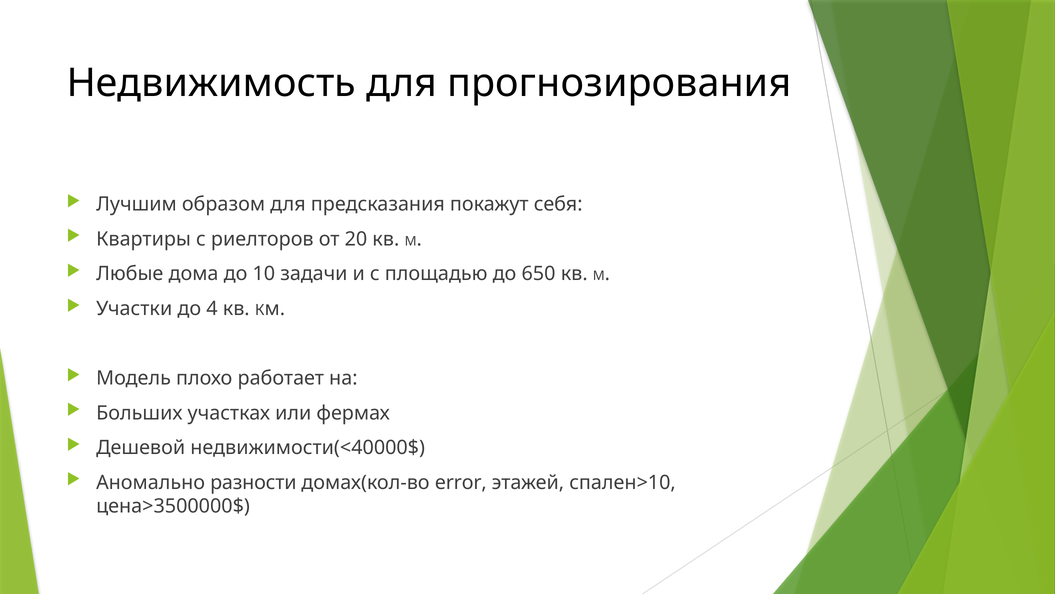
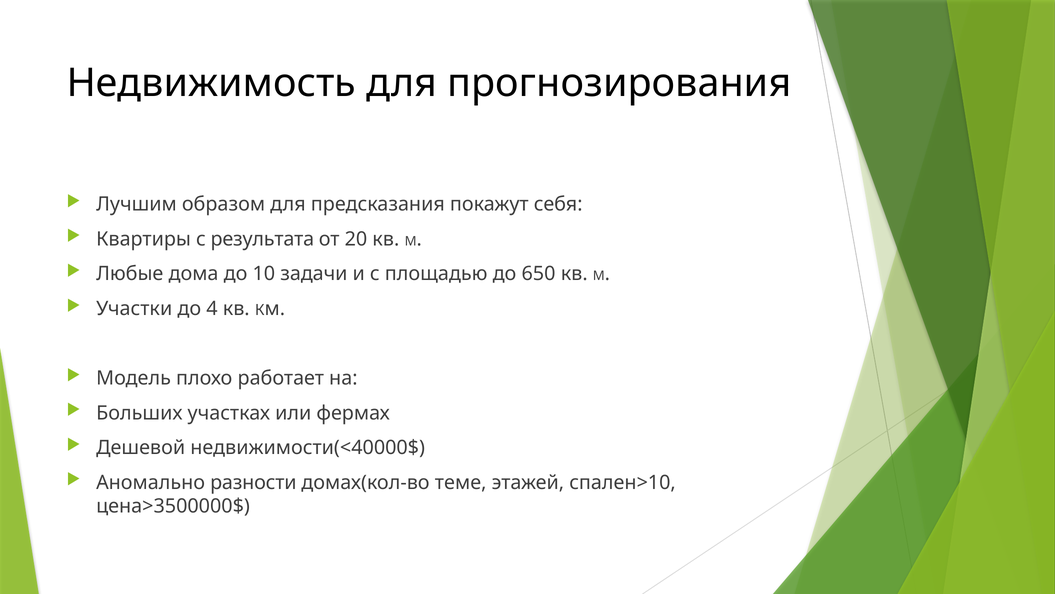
риелторов: риелторов -> результата (262, 239)
error: error -> теме (461, 482)
